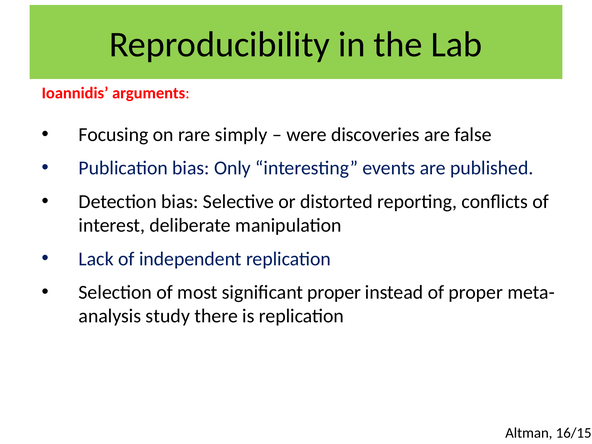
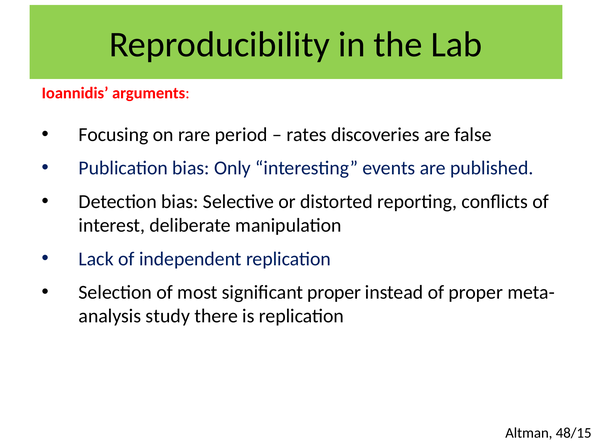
simply: simply -> period (241, 135)
were: were -> rates (306, 135)
16/15: 16/15 -> 48/15 (574, 433)
